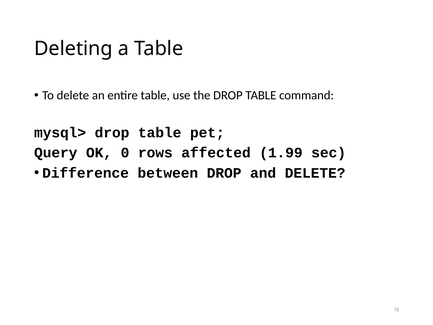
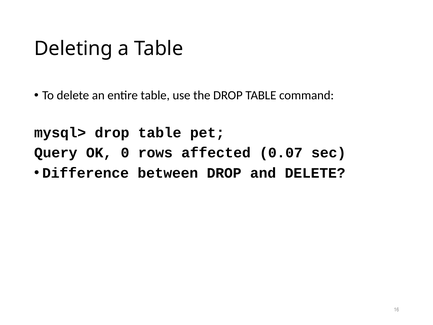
1.99: 1.99 -> 0.07 (281, 153)
